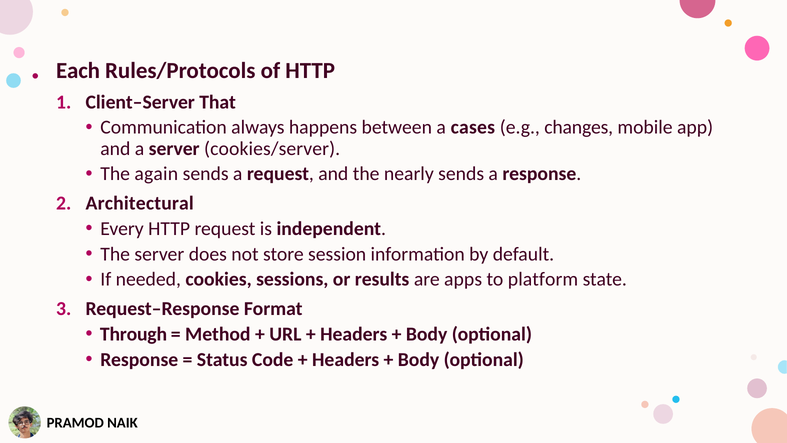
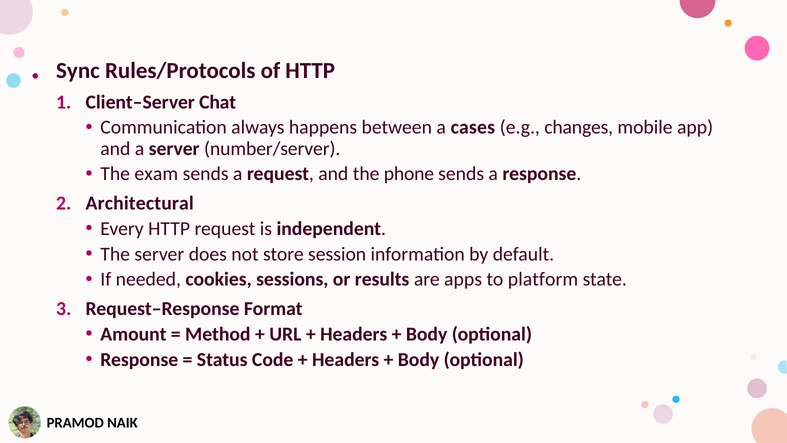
Each: Each -> Sync (78, 71)
That: That -> Chat (218, 102)
cookies/server: cookies/server -> number/server (272, 149)
again: again -> exam (156, 174)
nearly: nearly -> phone (409, 174)
Through: Through -> Amount (133, 334)
